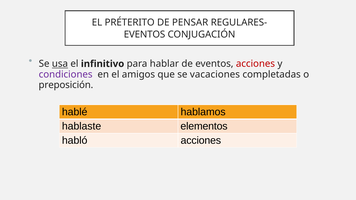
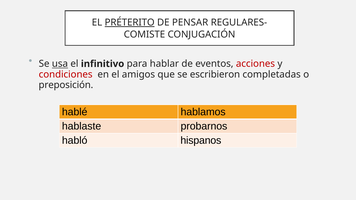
PRÉTERITO underline: none -> present (130, 23)
EVENTOS: EVENTOS -> COMISTE (144, 34)
condiciones colour: purple -> red (66, 74)
vacaciones: vacaciones -> escribieron (215, 74)
elementos: elementos -> probarnos (204, 126)
habló acciones: acciones -> hispanos (201, 141)
